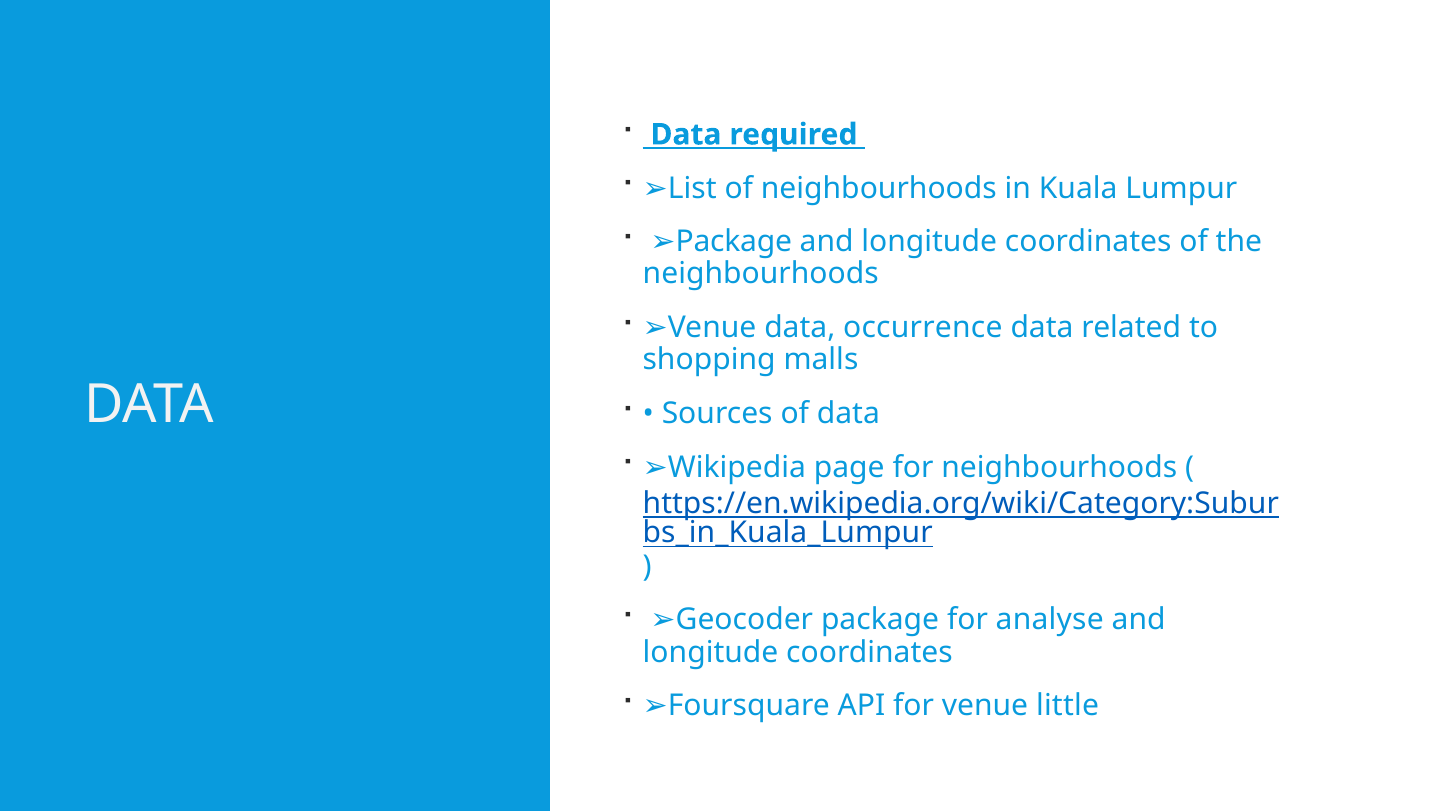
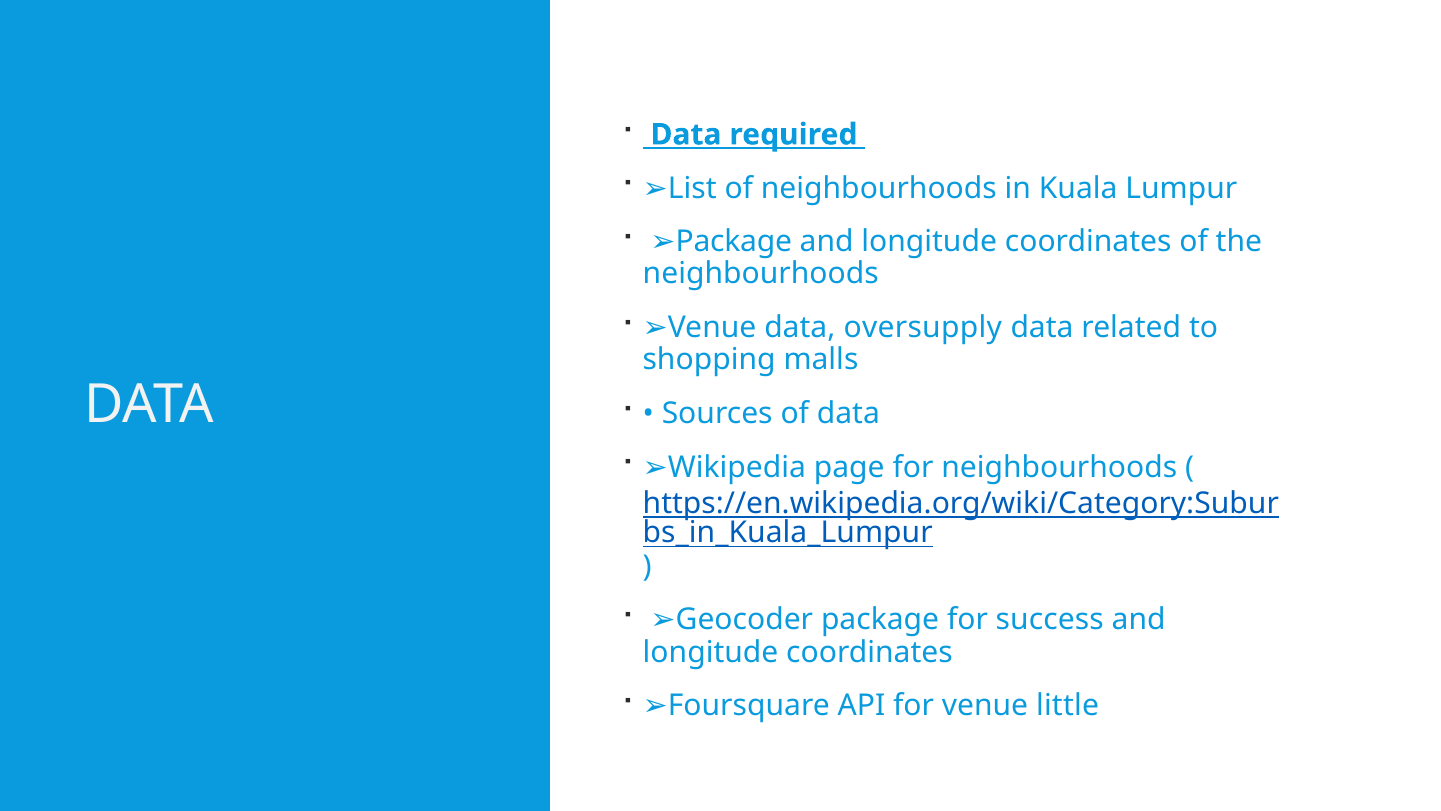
occurrence: occurrence -> oversupply (923, 327)
analyse: analyse -> success (1050, 619)
